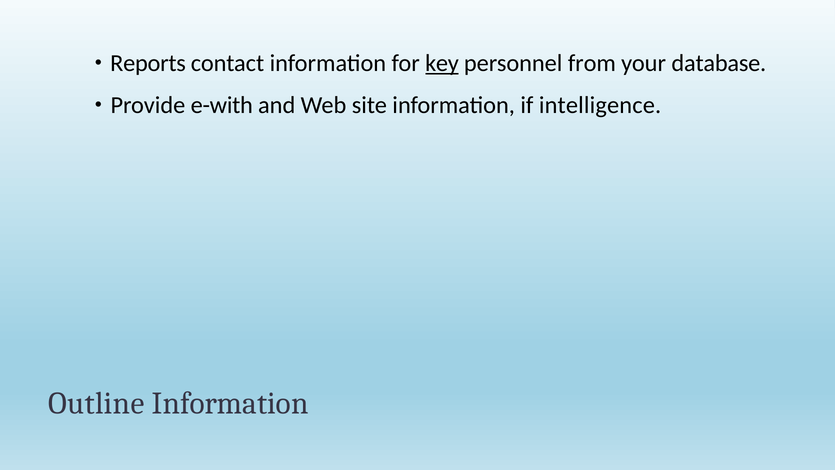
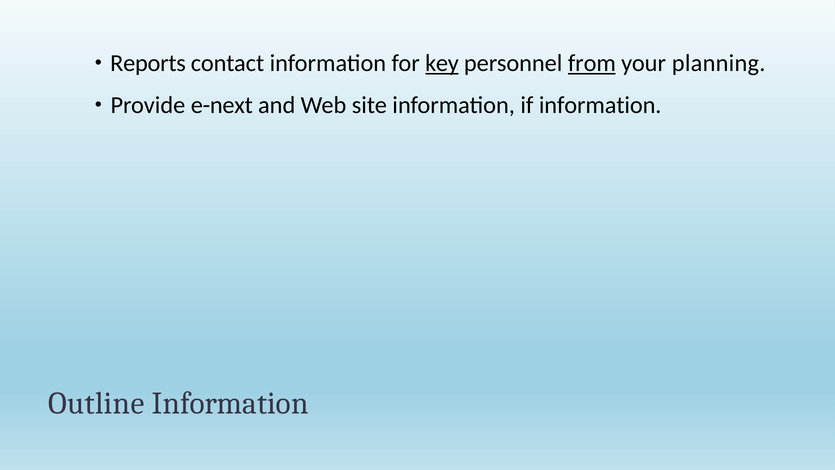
from underline: none -> present (592, 63)
database: database -> planning (719, 63)
e-with: e-with -> e-next (222, 105)
if intelligence: intelligence -> information (600, 105)
